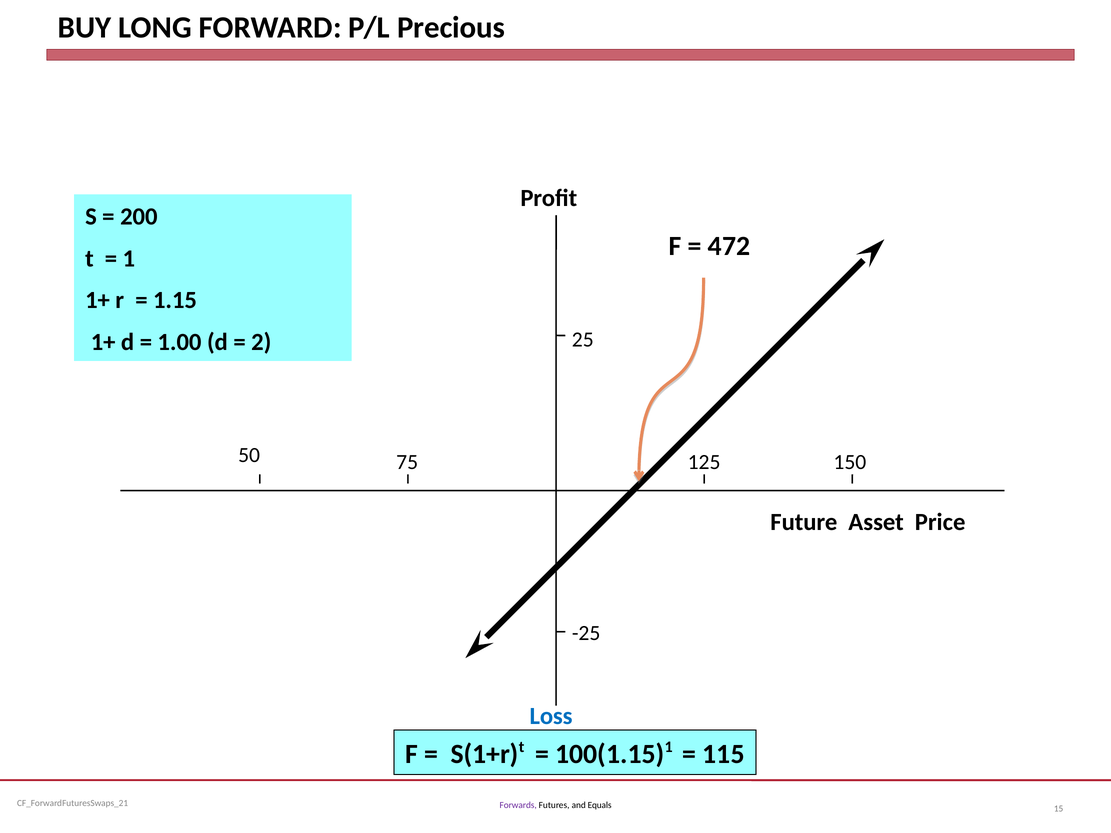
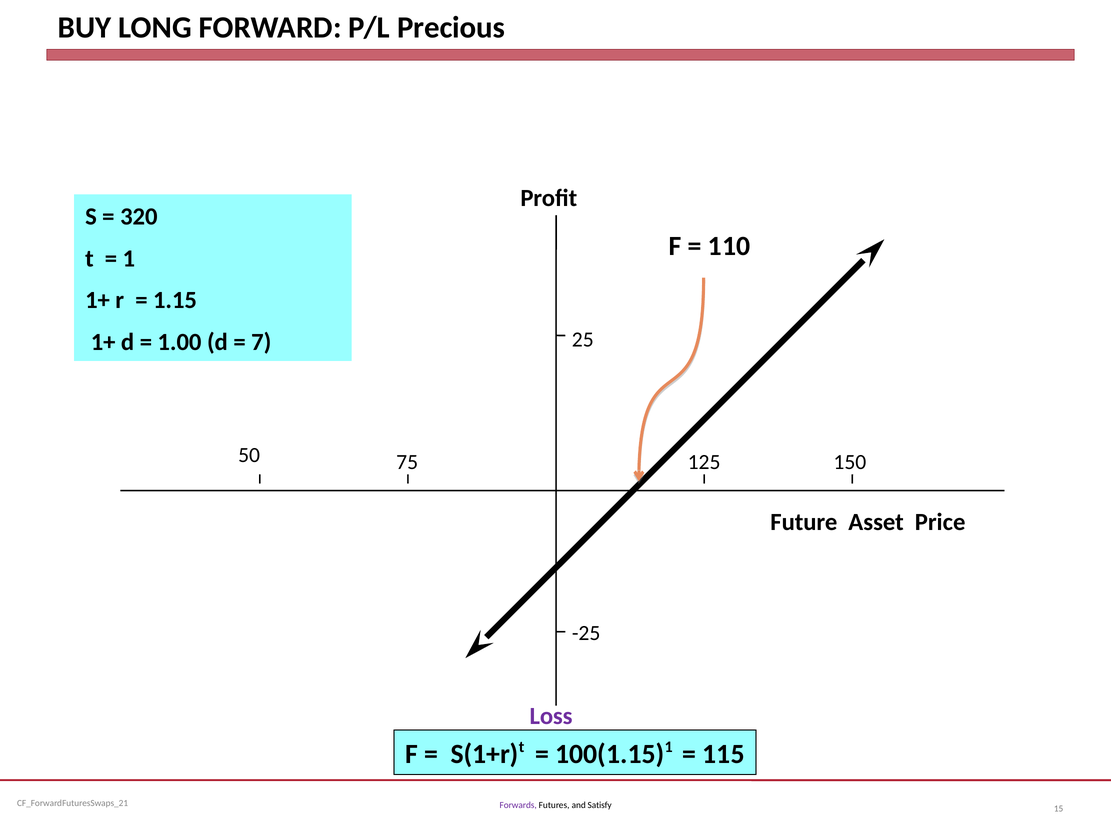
200: 200 -> 320 (139, 217)
472: 472 -> 110 (729, 246)
2: 2 -> 7 (261, 342)
Loss colour: blue -> purple (551, 717)
Equals: Equals -> Satisfy (600, 806)
